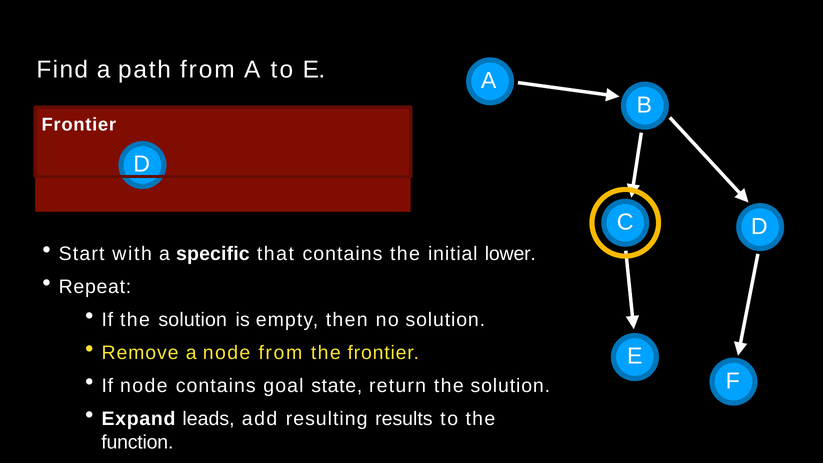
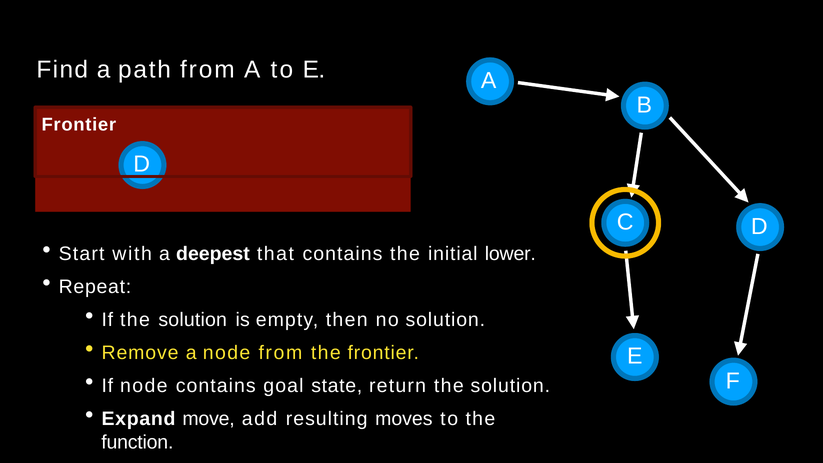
specific: specific -> deepest (213, 254)
leads: leads -> move (209, 419)
results: results -> moves (404, 419)
